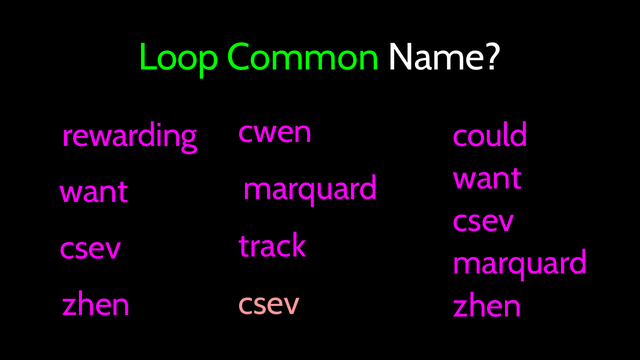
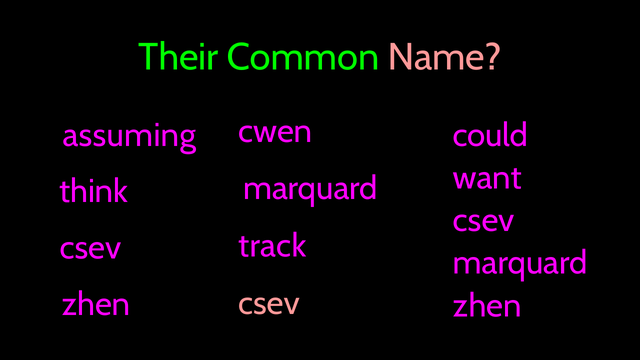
Loop: Loop -> Their (178, 57)
Name colour: white -> pink (445, 57)
rewarding: rewarding -> assuming (129, 135)
want: want -> think (94, 192)
